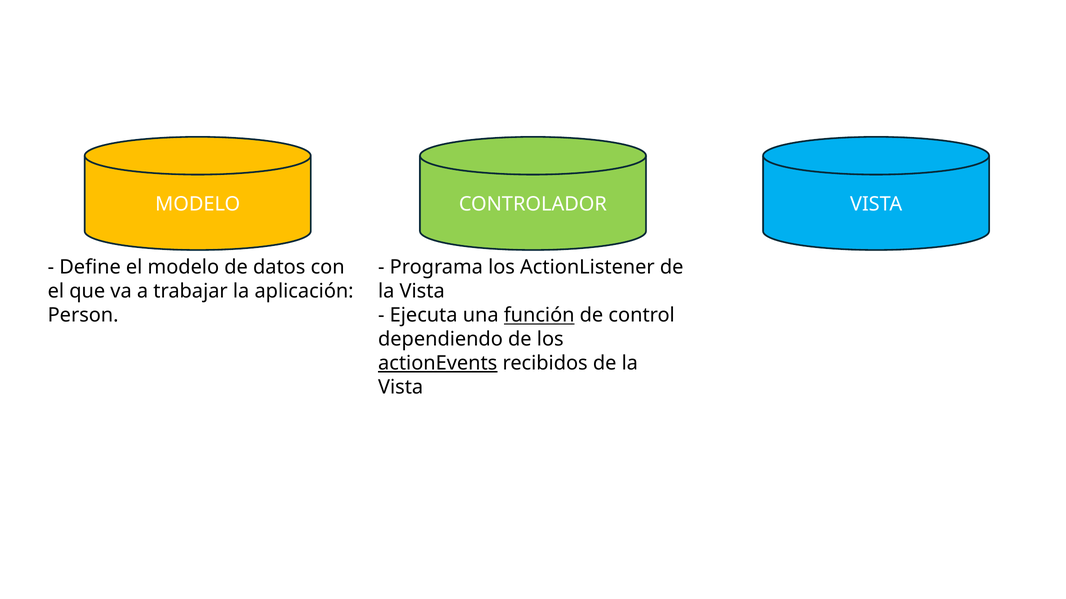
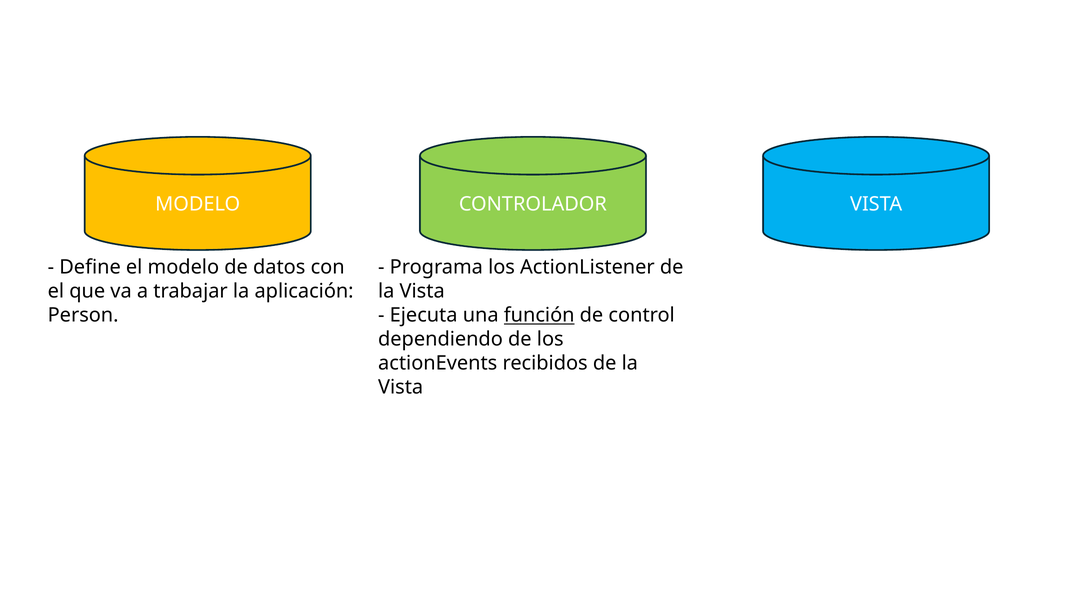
actionEvents underline: present -> none (438, 364)
